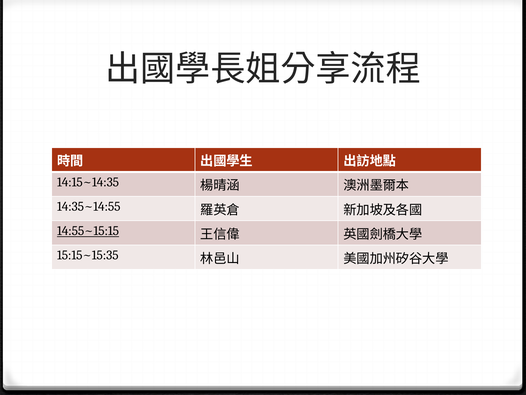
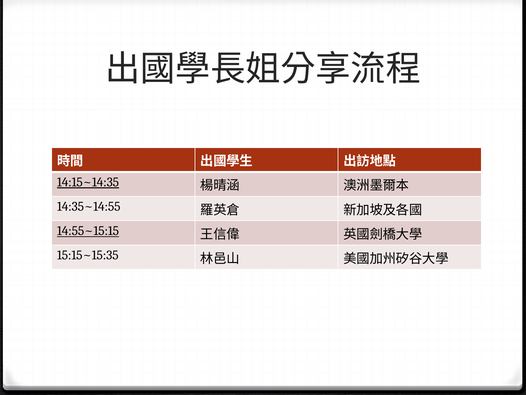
14:15~14:35 underline: none -> present (88, 182)
